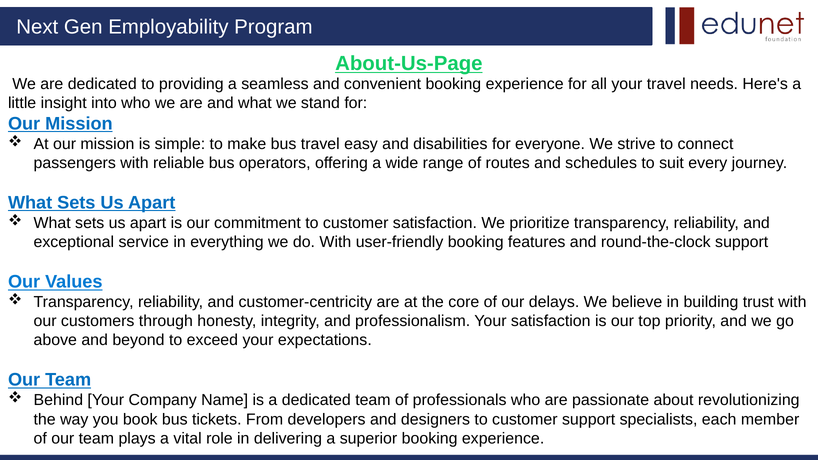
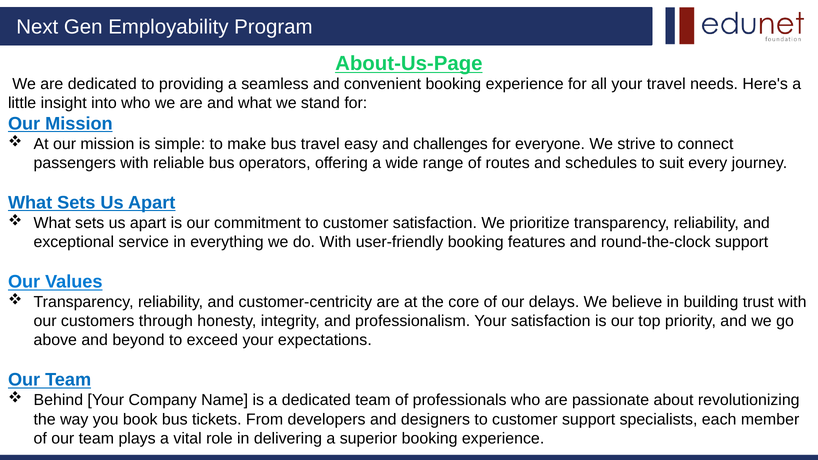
disabilities: disabilities -> challenges (450, 144)
